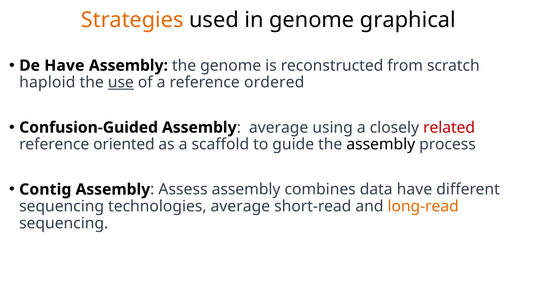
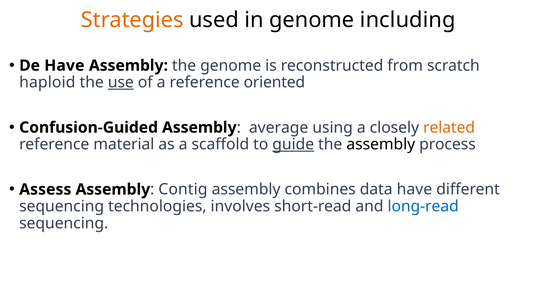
graphical: graphical -> including (408, 20)
ordered: ordered -> oriented (274, 82)
related colour: red -> orange (449, 128)
oriented: oriented -> material (124, 144)
guide underline: none -> present (293, 144)
Contig: Contig -> Assess (45, 189)
Assess: Assess -> Contig (183, 189)
technologies average: average -> involves (240, 206)
long-read colour: orange -> blue (423, 206)
